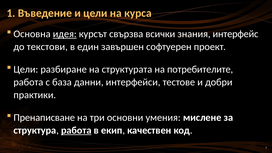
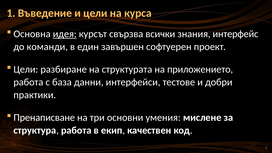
текстови: текстови -> команди (47, 47)
потребителите: потребителите -> приложението (200, 69)
работа underline: present -> none (76, 130)
